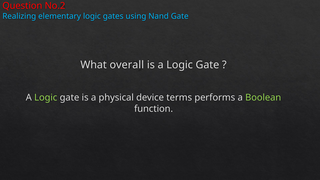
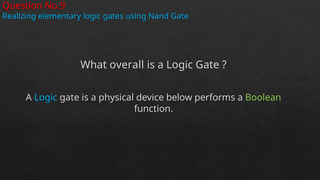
No.2: No.2 -> No.9 (55, 6)
Logic colour: light green -> light blue (46, 97)
terms: terms -> below (179, 97)
